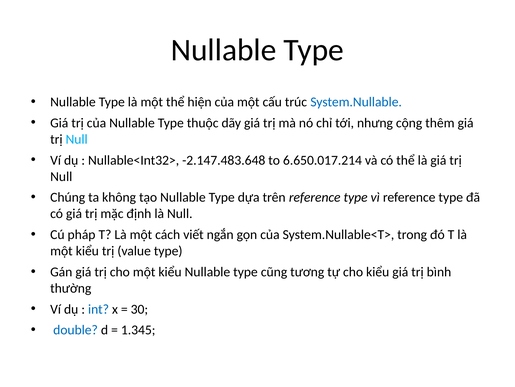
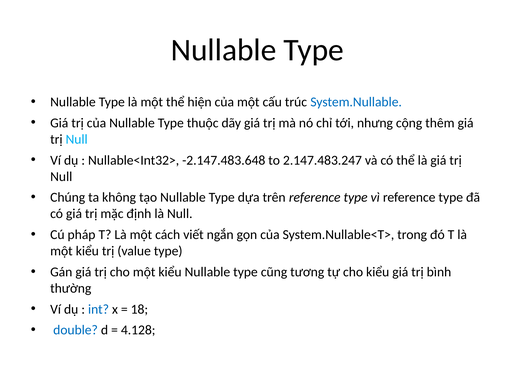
6.650.017.214: 6.650.017.214 -> 2.147.483.247 (322, 160)
30: 30 -> 18 (139, 309)
1.345: 1.345 -> 4.128 (138, 329)
